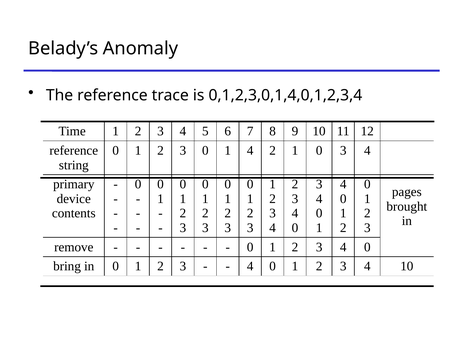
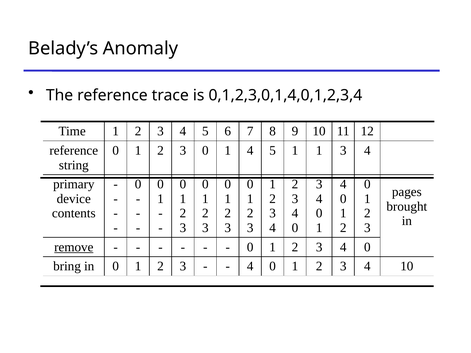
1 4 2: 2 -> 5 (273, 151)
1 0: 0 -> 1 (319, 151)
remove underline: none -> present (74, 247)
